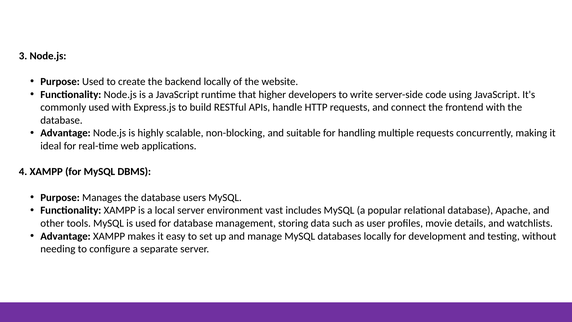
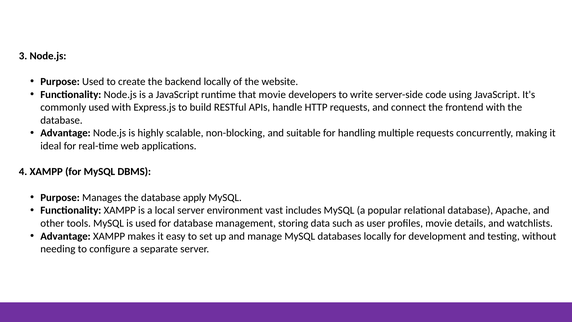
that higher: higher -> movie (272, 94)
users: users -> apply (195, 197)
